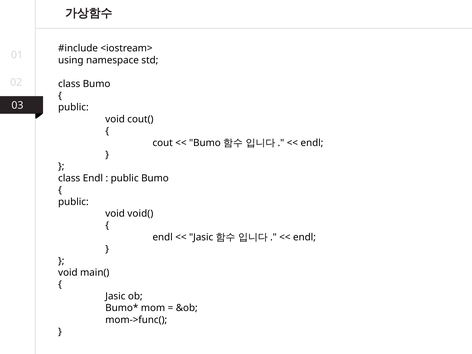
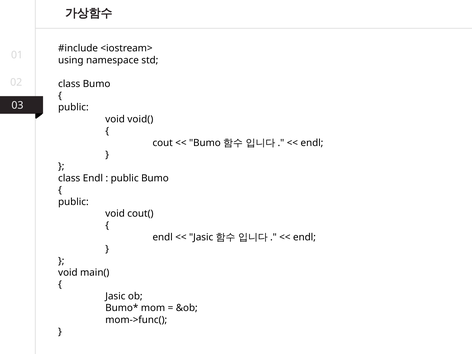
cout(: cout( -> void( (140, 119)
void(: void( -> cout( (140, 214)
